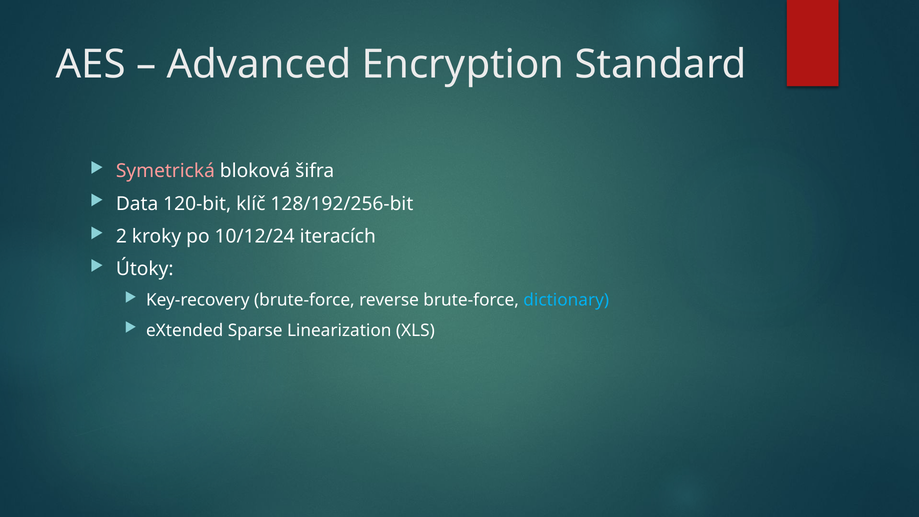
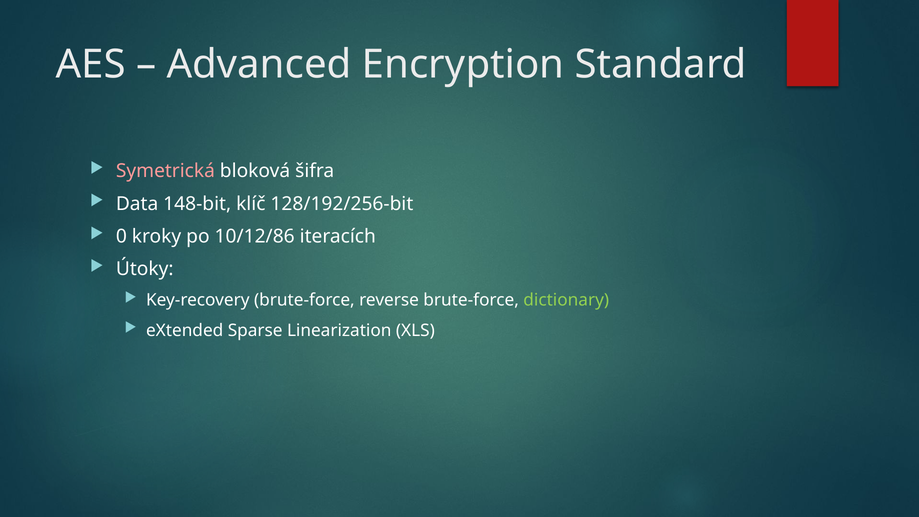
120-bit: 120-bit -> 148-bit (197, 204)
2: 2 -> 0 (121, 236)
10/12/24: 10/12/24 -> 10/12/86 (255, 236)
dictionary colour: light blue -> light green (566, 300)
